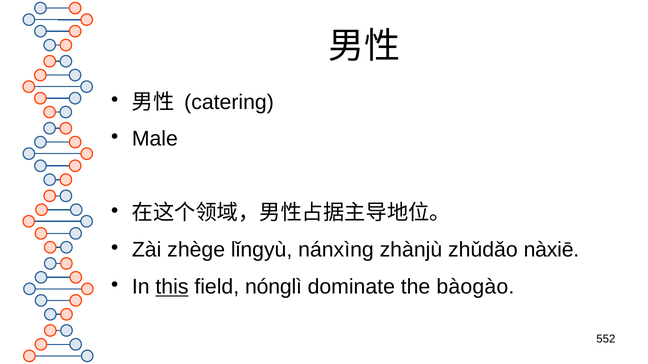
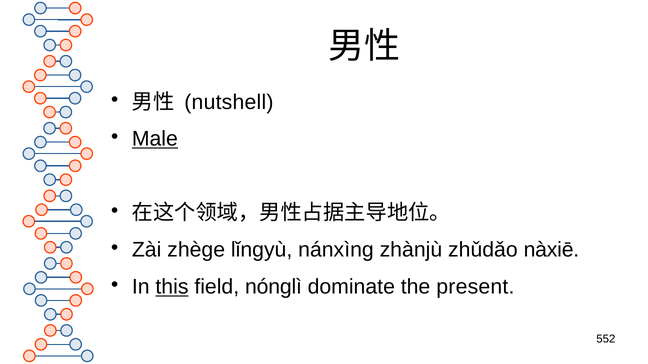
catering: catering -> nutshell (229, 102)
Male underline: none -> present (155, 139)
bàogào: bàogào -> present (475, 287)
